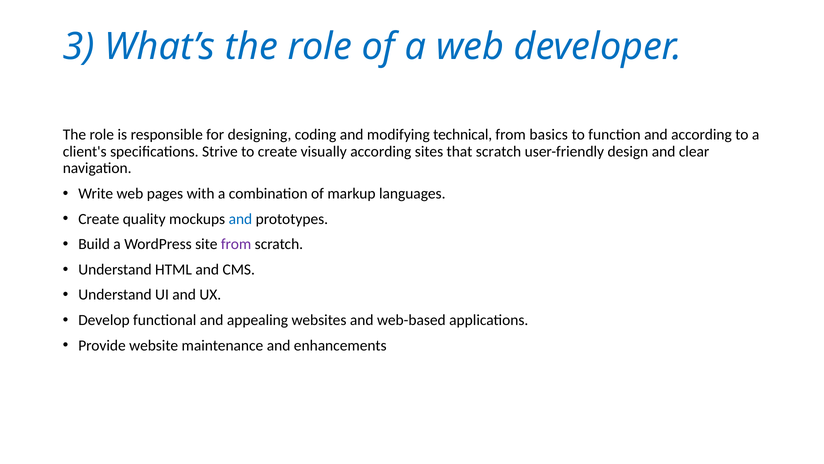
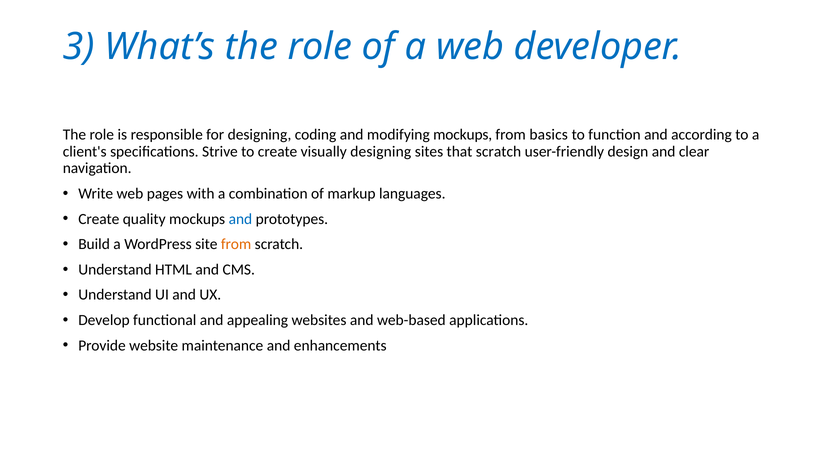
modifying technical: technical -> mockups (463, 135)
visually according: according -> designing (381, 151)
from colour: purple -> orange (236, 244)
